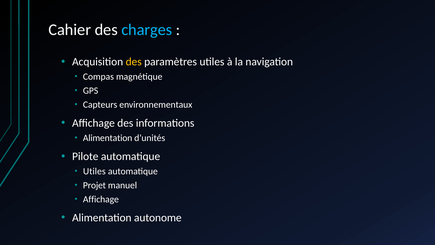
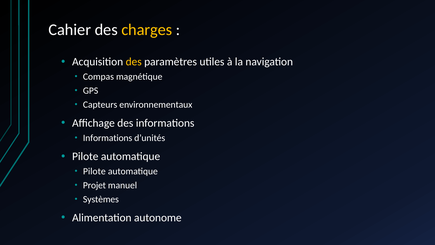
charges colour: light blue -> yellow (147, 30)
Alimentation: Alimentation -> Informations (108, 138)
Utiles: Utiles -> Pilote (94, 171)
Affichage: Affichage -> Systèmes (101, 199)
